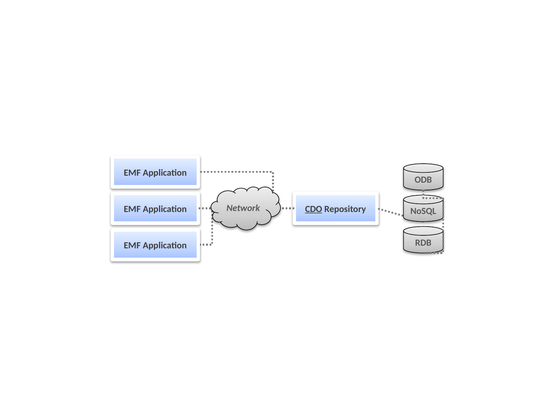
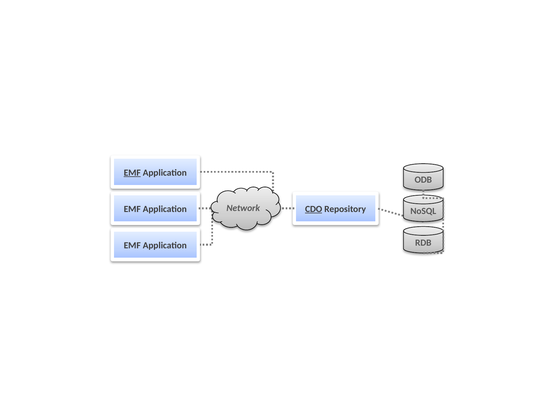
EMF underline: none -> present (132, 173)
